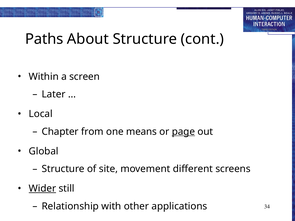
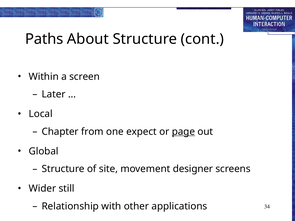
means: means -> expect (141, 132)
different: different -> designer (193, 169)
Wider underline: present -> none (42, 189)
